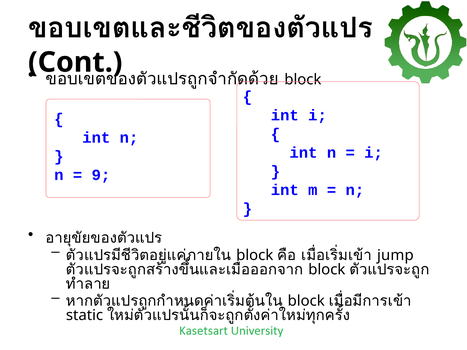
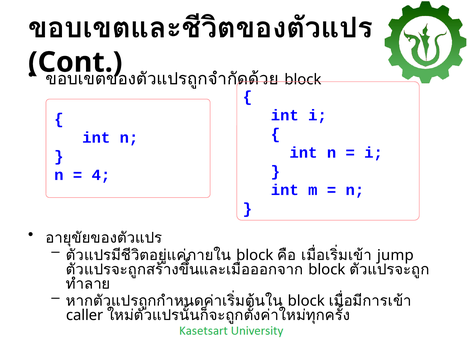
9: 9 -> 4 (101, 175)
static: static -> caller (85, 315)
